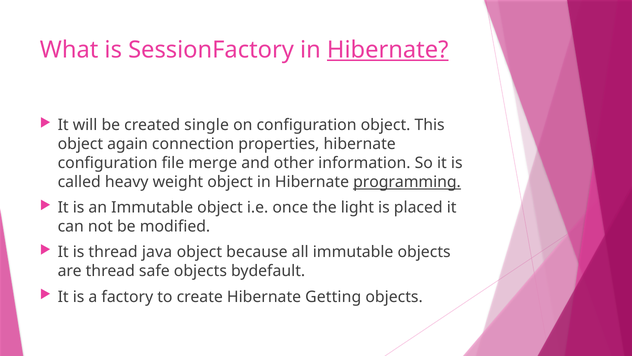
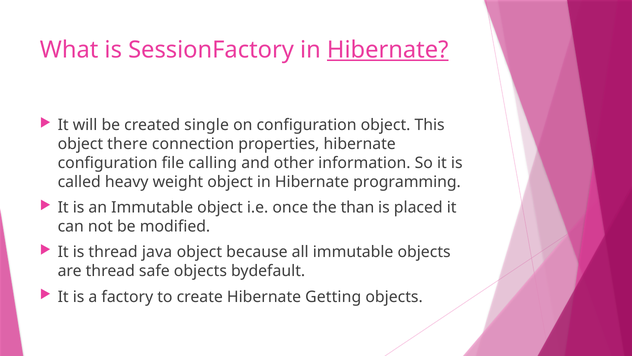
again: again -> there (127, 144)
merge: merge -> calling (213, 163)
programming underline: present -> none (407, 182)
light: light -> than (357, 207)
